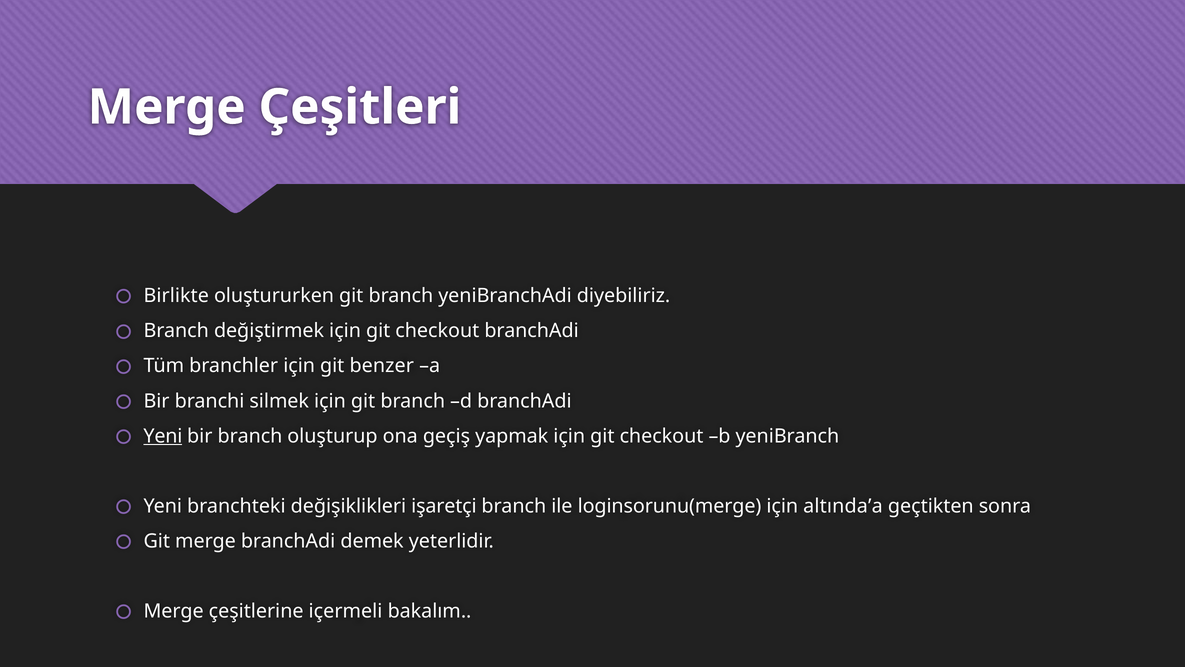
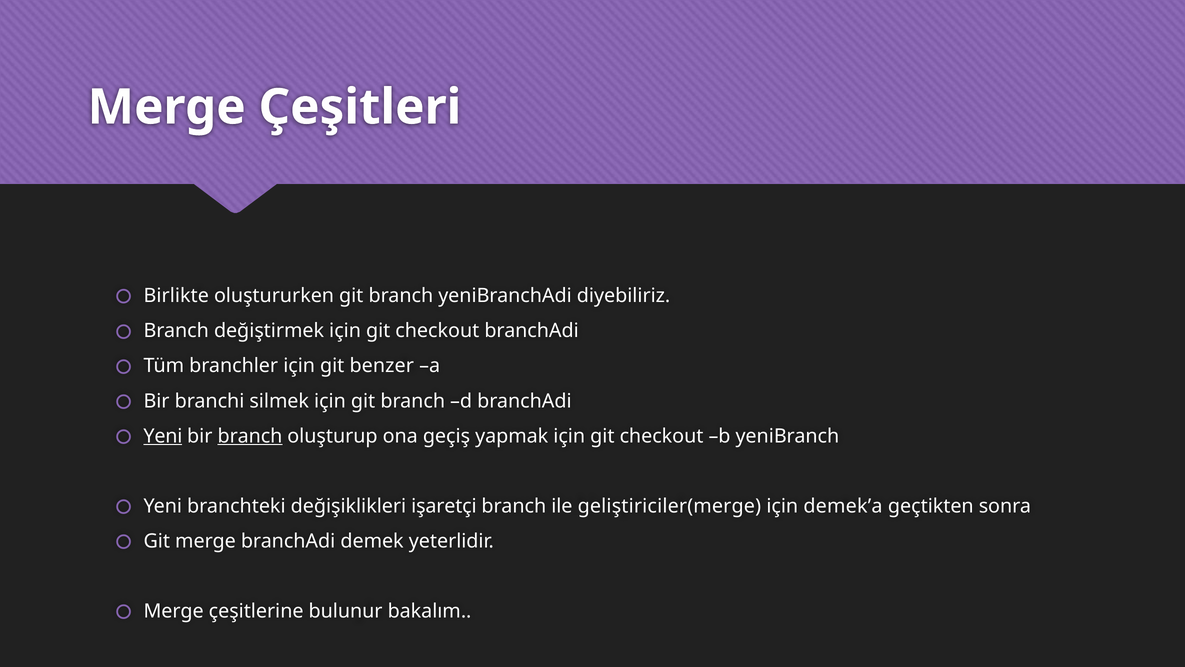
branch underline: none -> present (250, 436)
loginsorunu(merge: loginsorunu(merge -> geliştiriciler(merge (669, 506)
altında’a: altında’a -> demek’a (843, 506)
içermeli: içermeli -> bulunur (346, 611)
